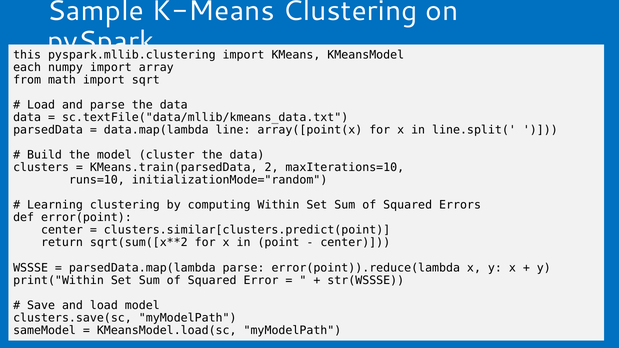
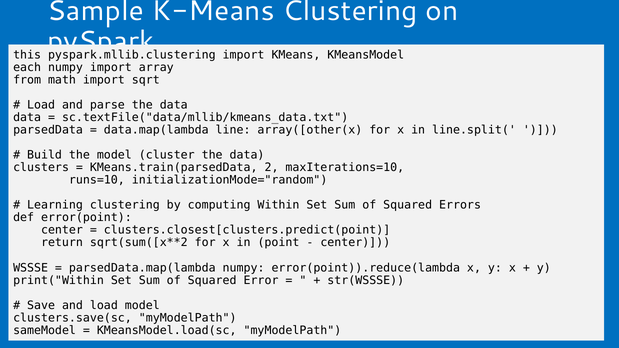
array([point(x: array([point(x -> array([other(x (310, 130)
clusters.similar[clusters.predict(point: clusters.similar[clusters.predict(point -> clusters.closest[clusters.predict(point (247, 230)
parsedData.map(lambda parse: parse -> numpy (244, 268)
